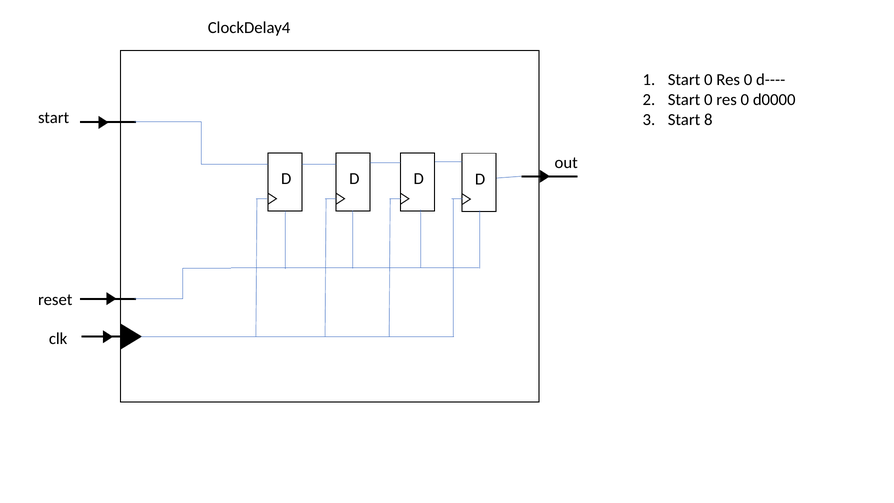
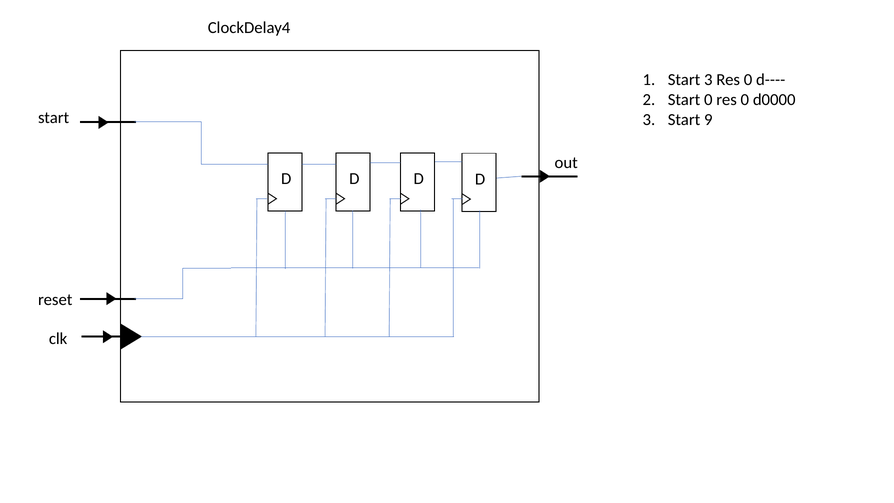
1 Start 0: 0 -> 3 (708, 80)
8: 8 -> 9 (708, 120)
